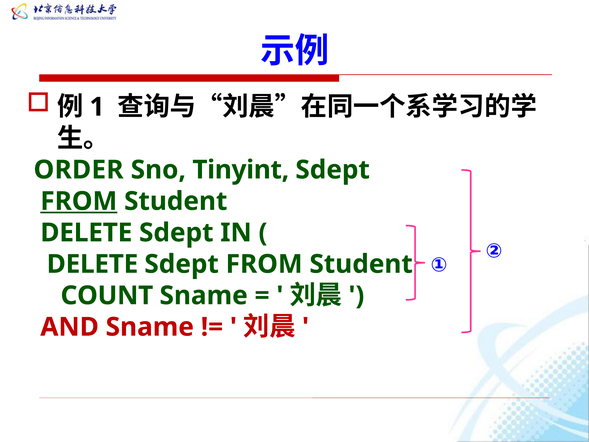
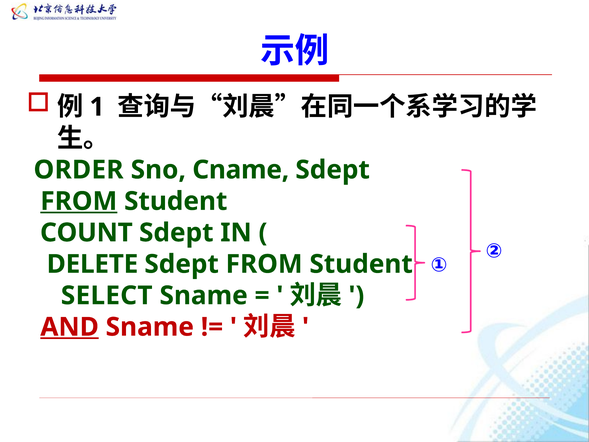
Tinyint: Tinyint -> Cname (241, 170)
DELETE: DELETE -> COUNT (86, 233)
COUNT: COUNT -> SELECT (107, 295)
AND underline: none -> present (70, 327)
